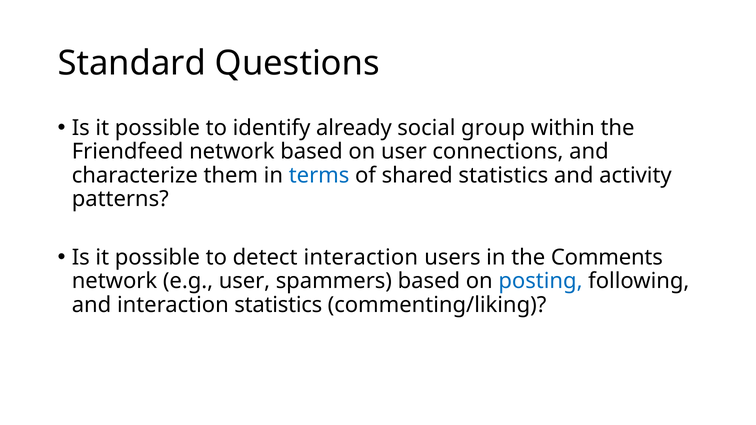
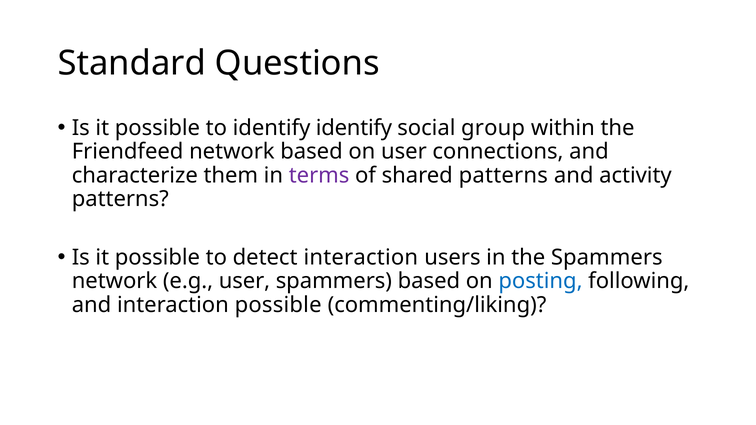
identify already: already -> identify (354, 128)
terms colour: blue -> purple (319, 175)
shared statistics: statistics -> patterns (503, 175)
the Comments: Comments -> Spammers (607, 257)
interaction statistics: statistics -> possible (278, 305)
